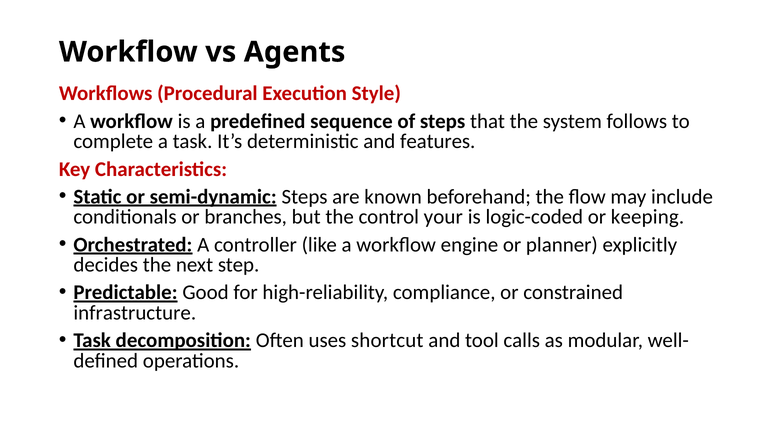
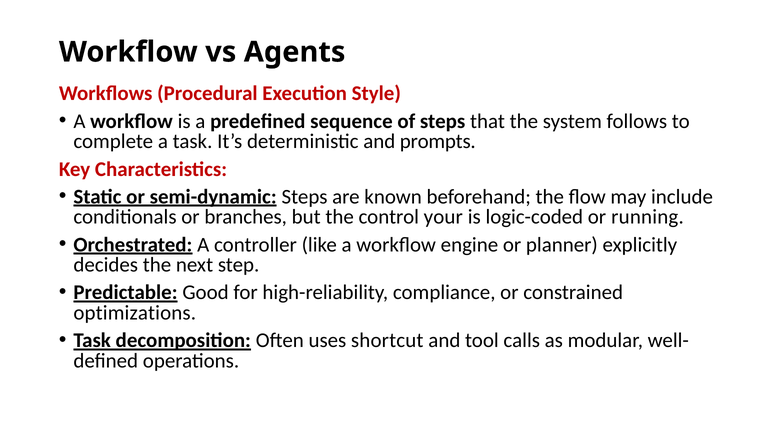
features: features -> prompts (438, 141)
keeping: keeping -> running (648, 217)
infrastructure: infrastructure -> optimizations (135, 313)
